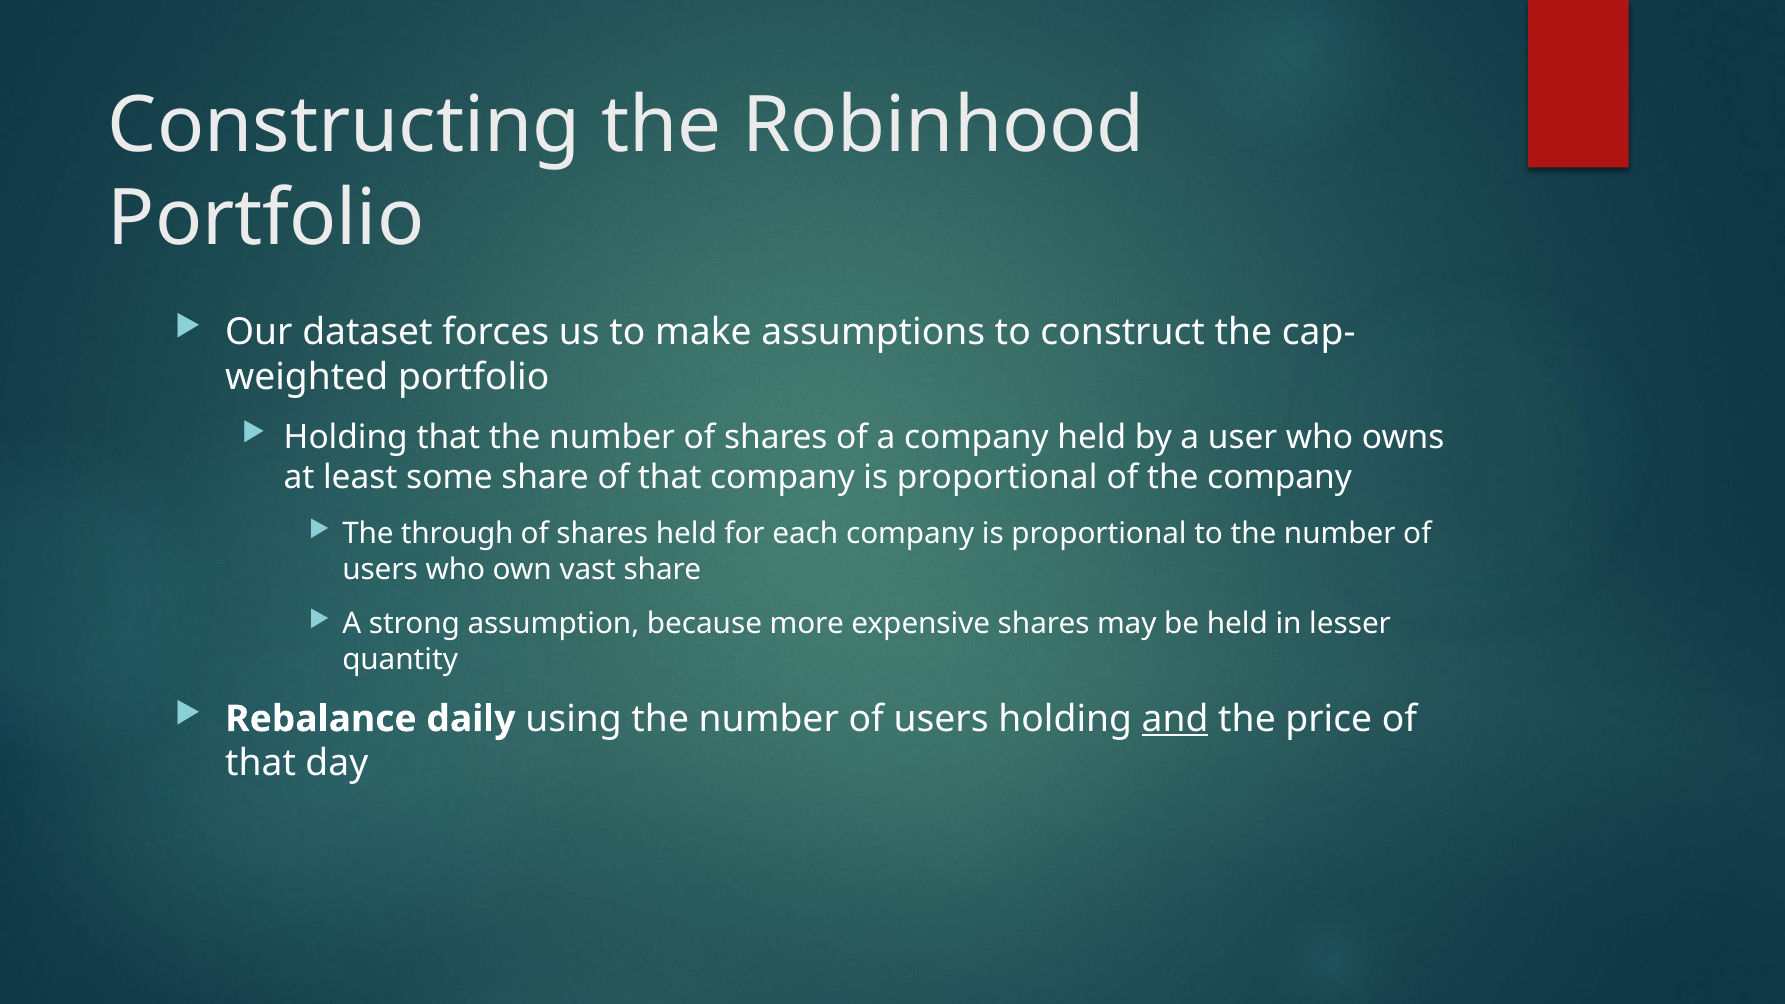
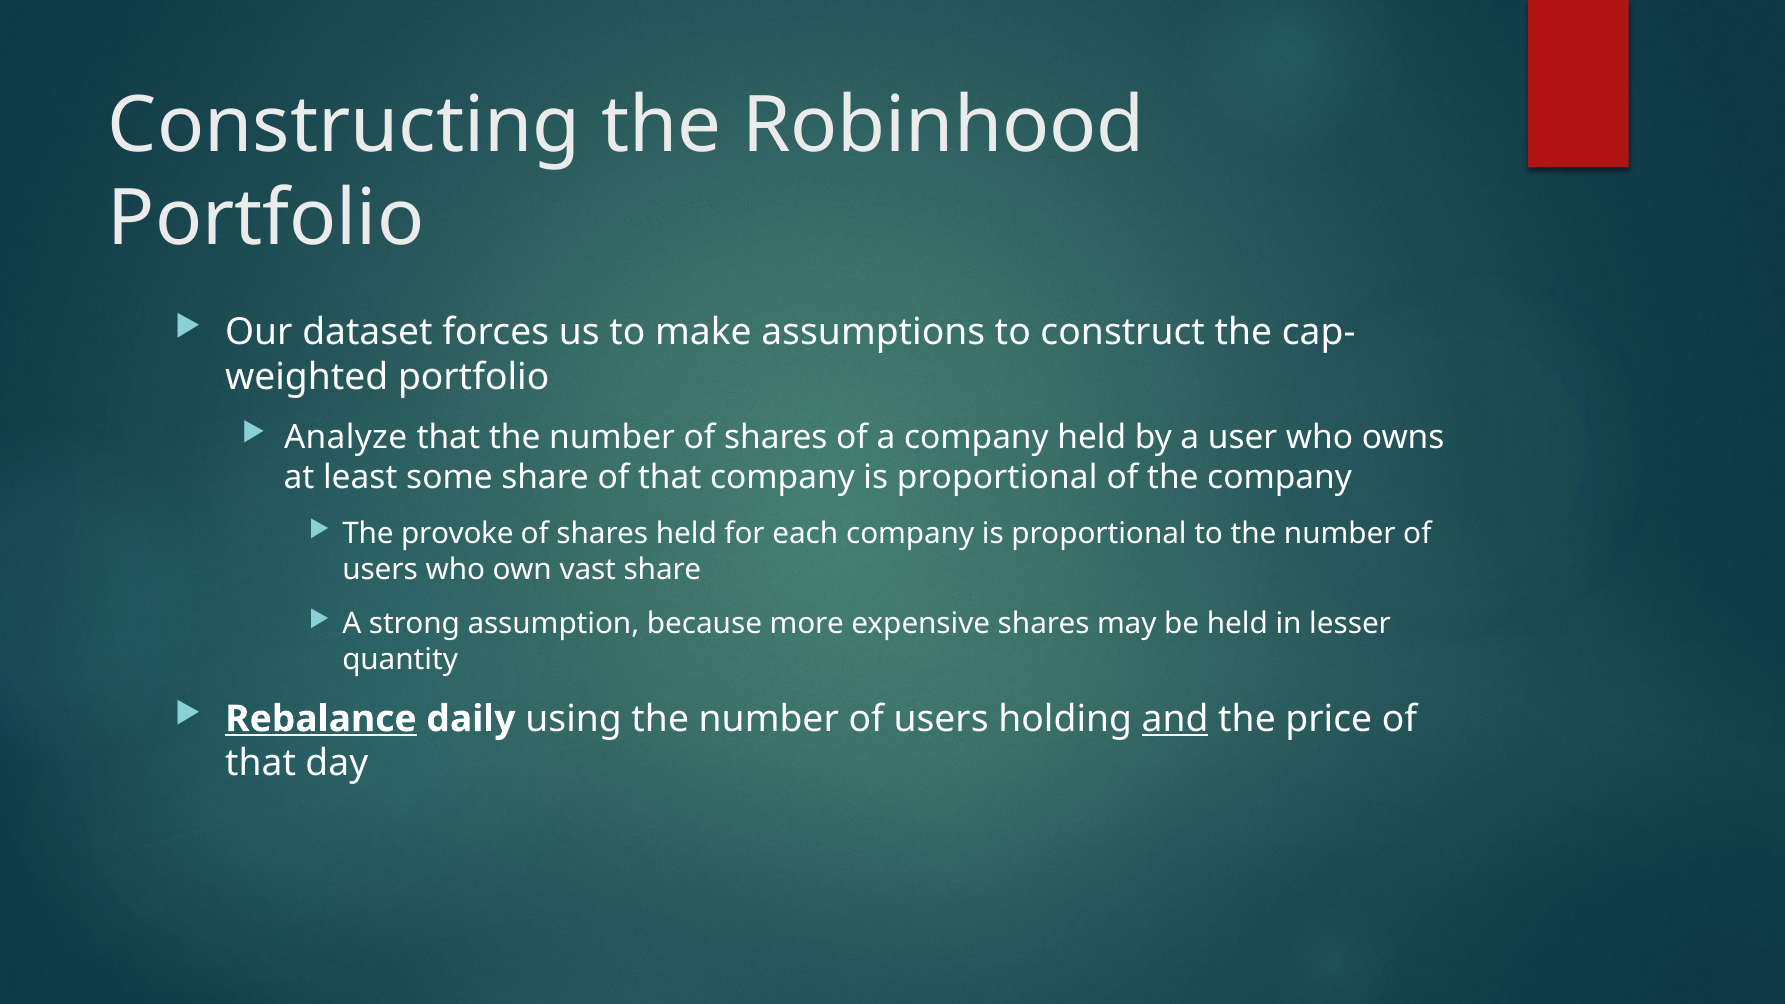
Holding: Holding -> Analyze (346, 438)
through: through -> provoke (457, 534)
Rebalance underline: none -> present (321, 719)
